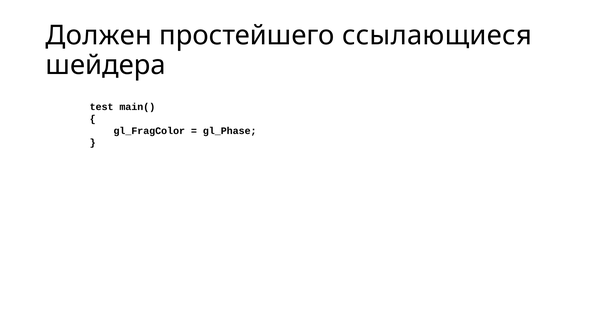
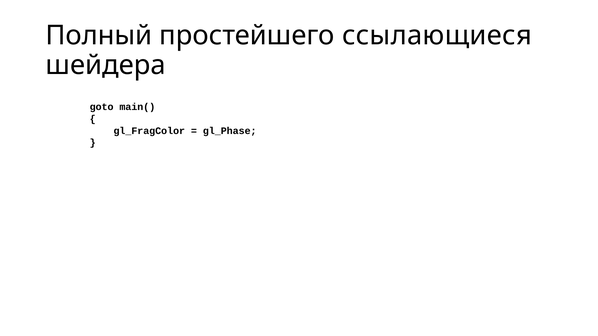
Должен: Должен -> Полный (99, 35)
test: test -> goto (102, 107)
